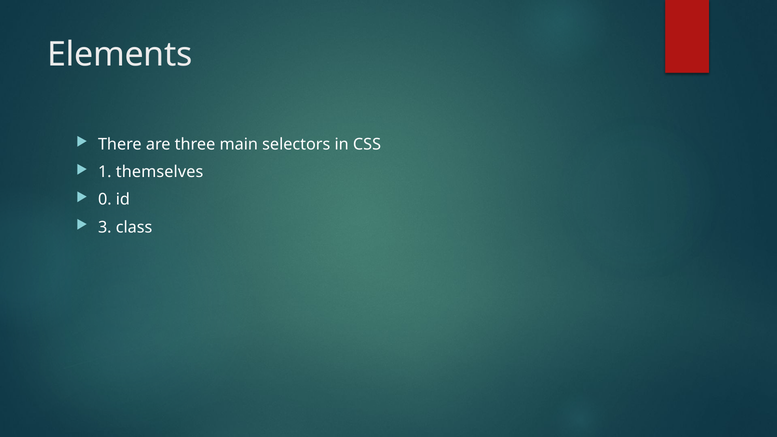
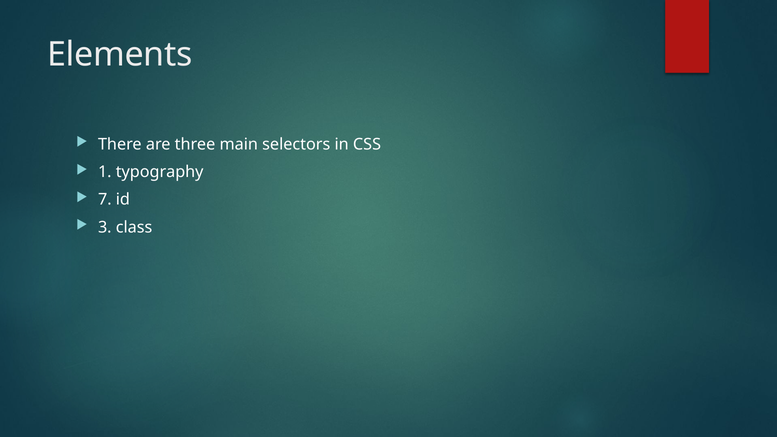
themselves: themselves -> typography (160, 172)
0: 0 -> 7 (105, 200)
